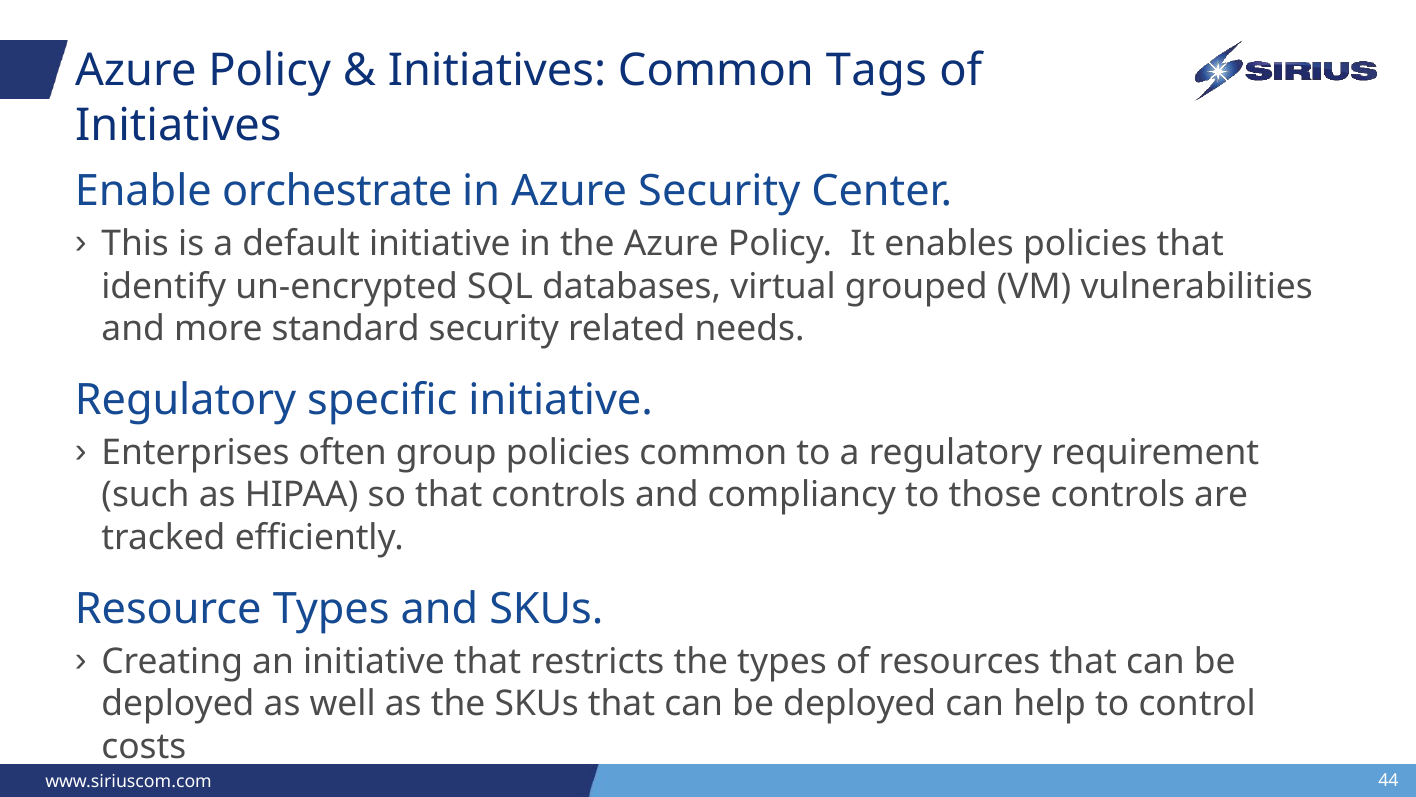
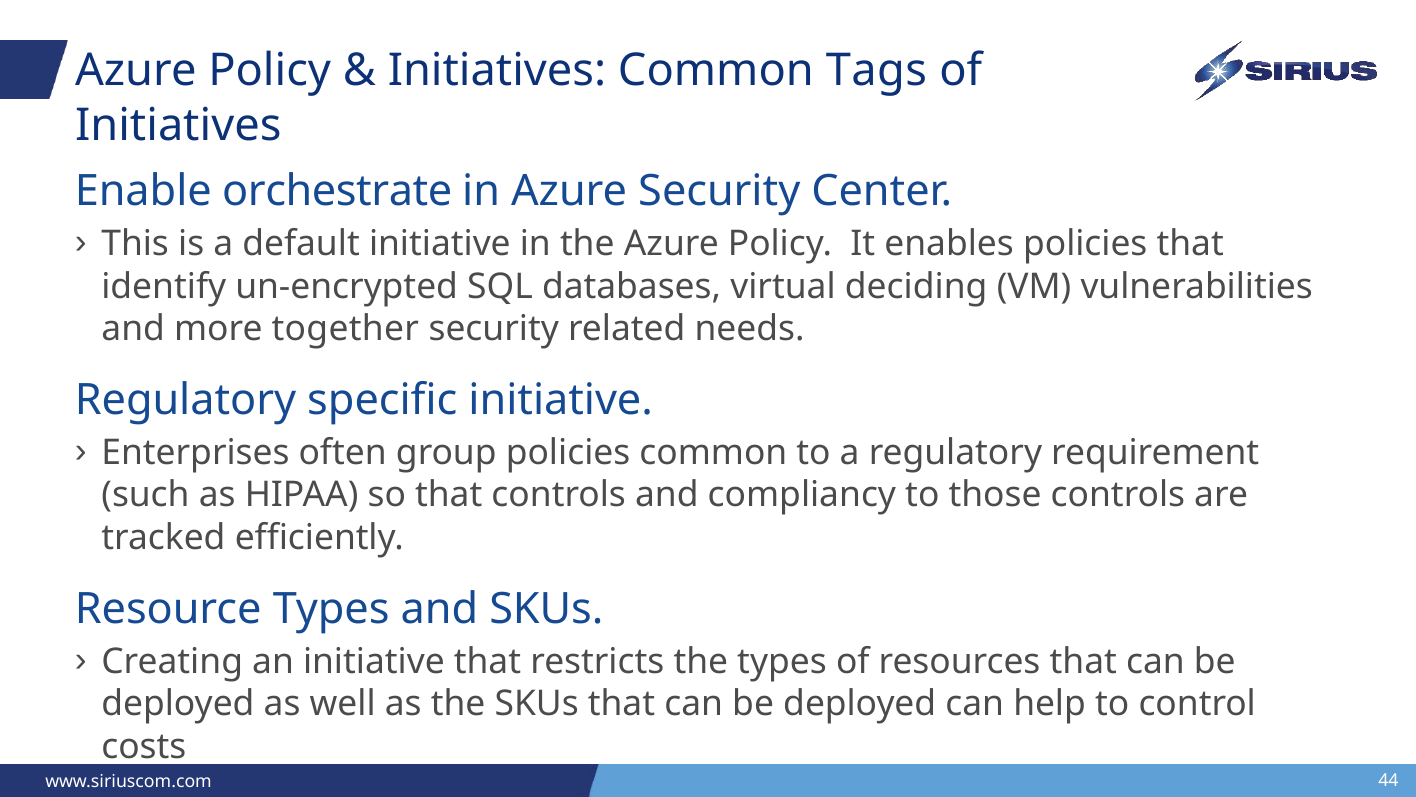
grouped: grouped -> deciding (916, 286)
standard: standard -> together (345, 329)
